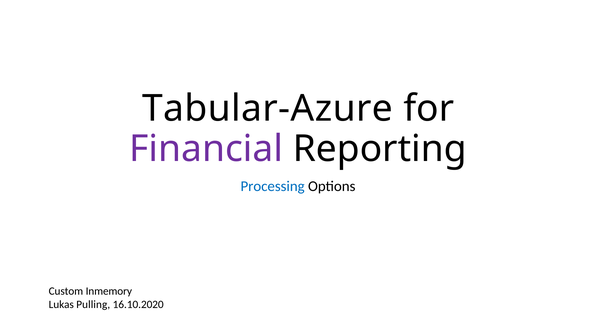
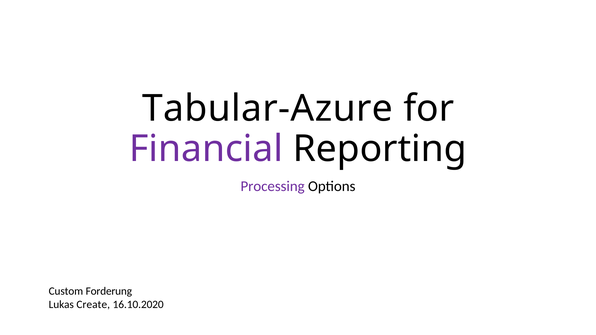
Processing colour: blue -> purple (273, 186)
Inmemory: Inmemory -> Forderung (109, 291)
Pulling: Pulling -> Create (93, 305)
